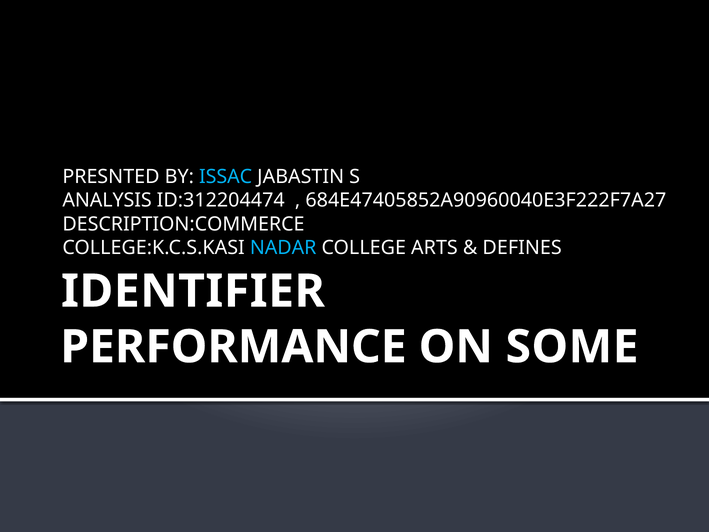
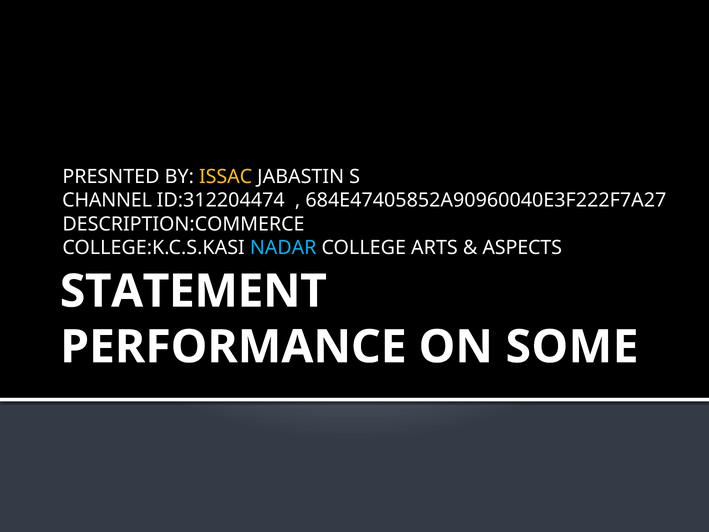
ISSAC colour: light blue -> yellow (226, 177)
ANALYSIS: ANALYSIS -> CHANNEL (107, 200)
DEFINES: DEFINES -> ASPECTS (522, 248)
IDENTIFIER: IDENTIFIER -> STATEMENT (193, 291)
